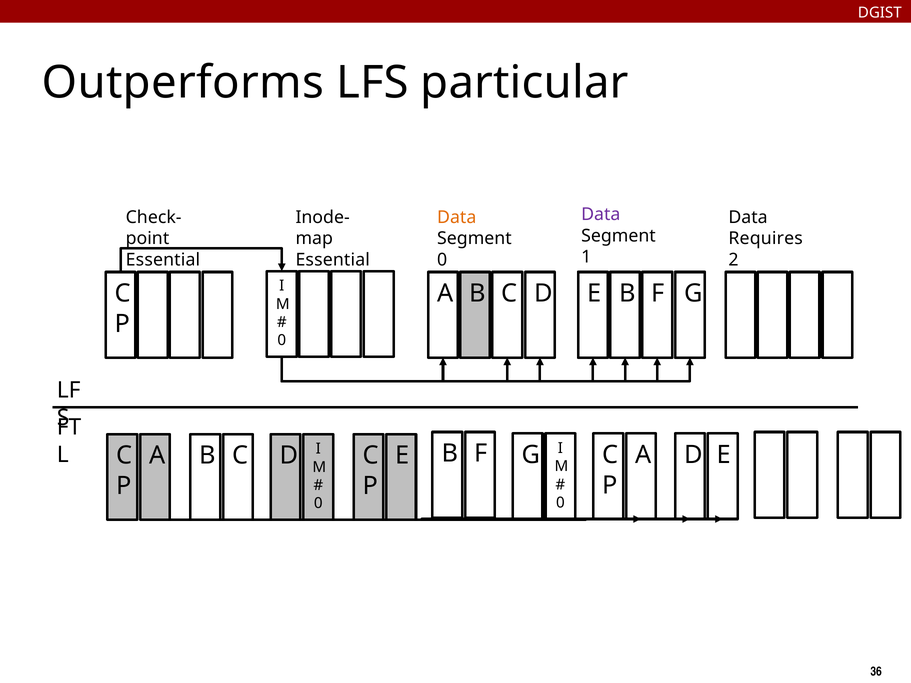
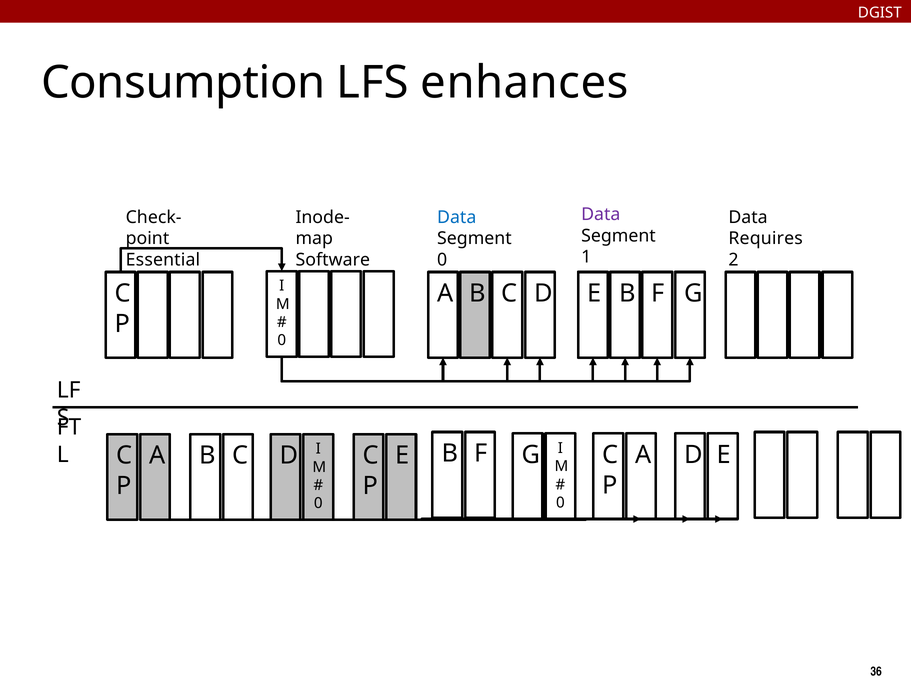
Outperforms: Outperforms -> Consumption (183, 83)
particular: particular -> enhances (524, 83)
Data colour: orange -> blue (457, 217)
Essential: Essential -> Software (333, 260)
